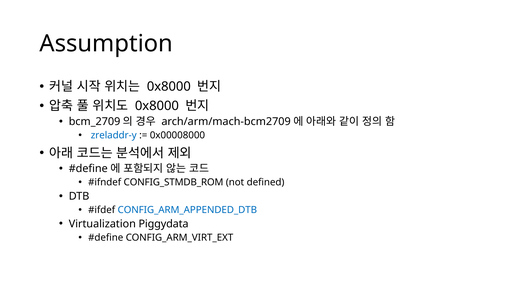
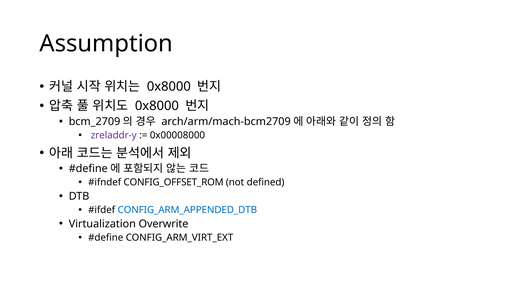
zreladdr-y colour: blue -> purple (114, 135)
CONFIG_STMDB_ROM: CONFIG_STMDB_ROM -> CONFIG_OFFSET_ROM (174, 182)
Piggydata: Piggydata -> Overwrite (164, 224)
